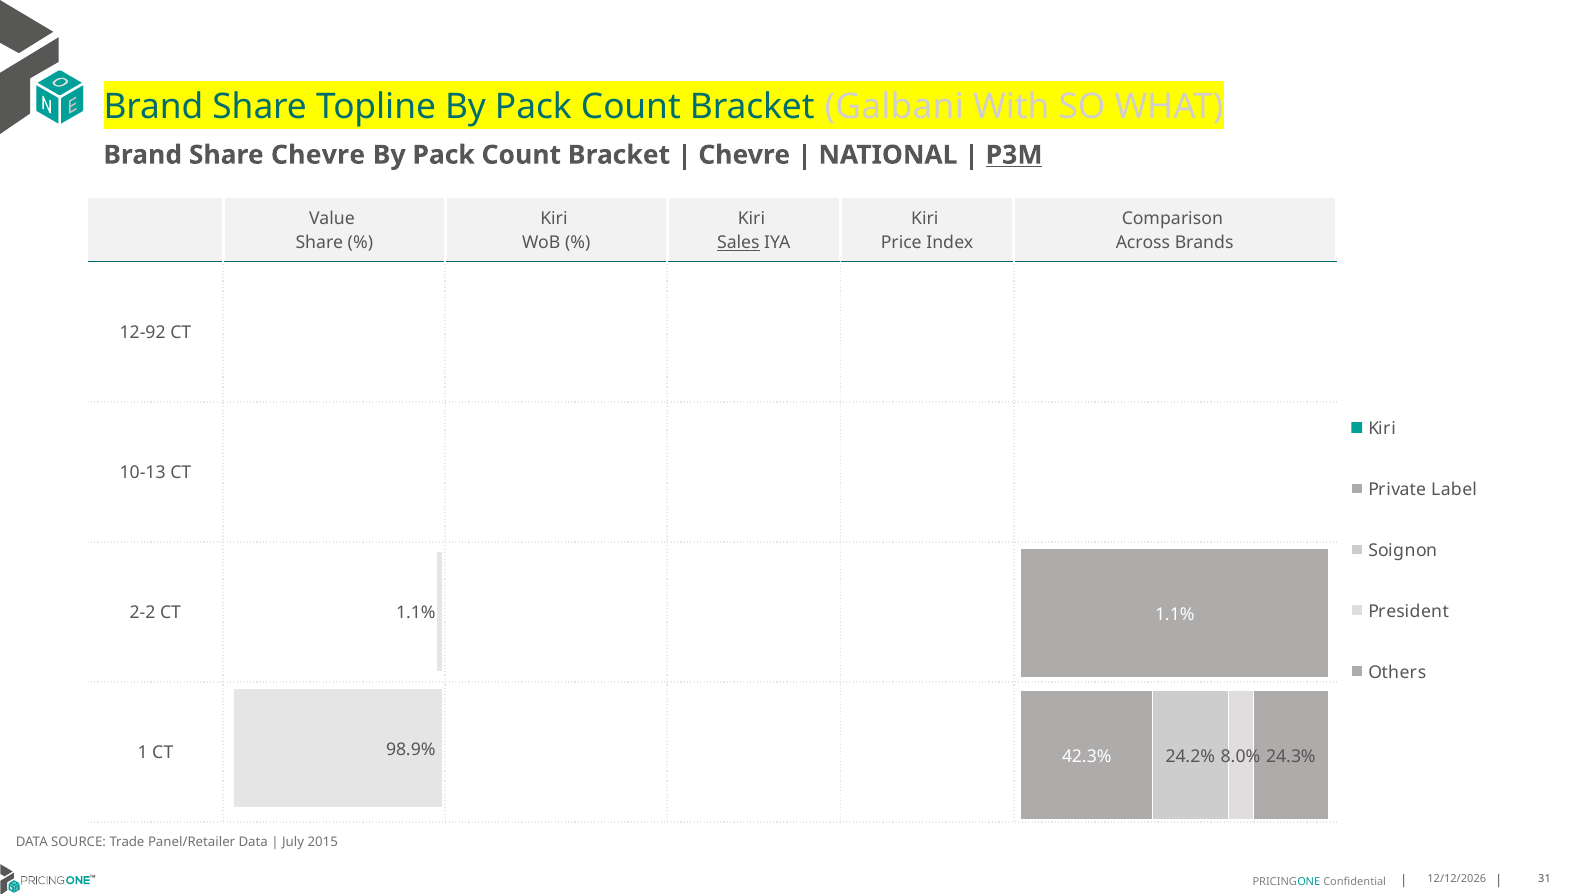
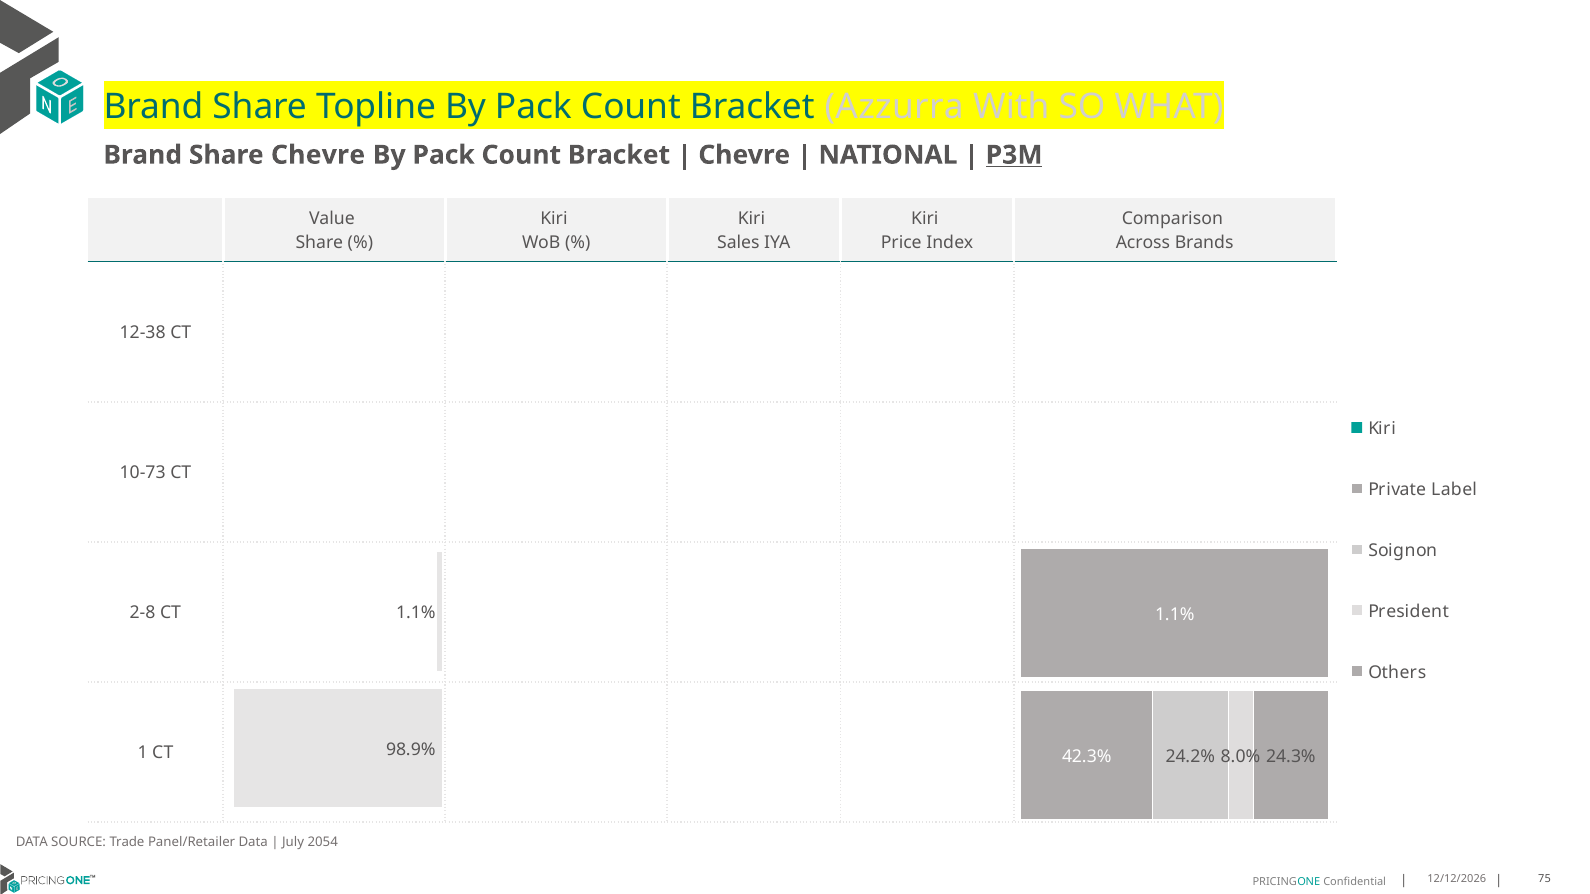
Galbani: Galbani -> Azzurra (894, 107)
Sales underline: present -> none (738, 243)
12-92: 12-92 -> 12-38 (143, 333)
10-13: 10-13 -> 10-73 (143, 473)
2-2: 2-2 -> 2-8 (143, 613)
2015: 2015 -> 2054 (323, 842)
31: 31 -> 75 (1545, 879)
